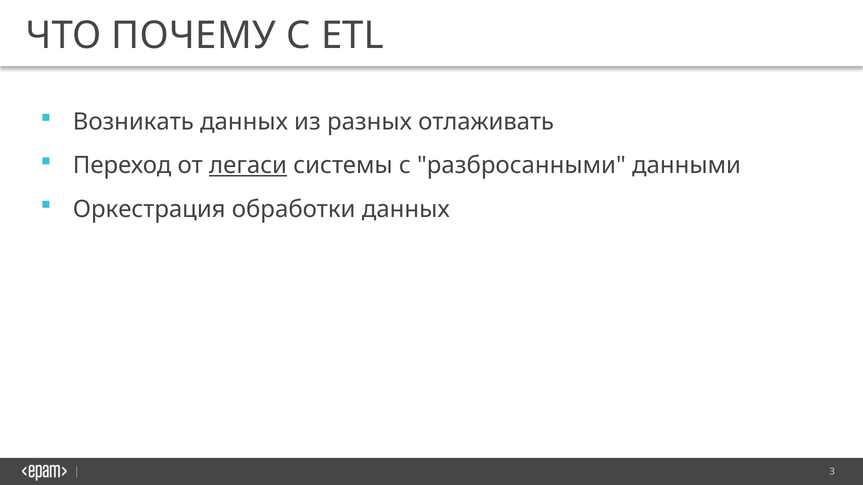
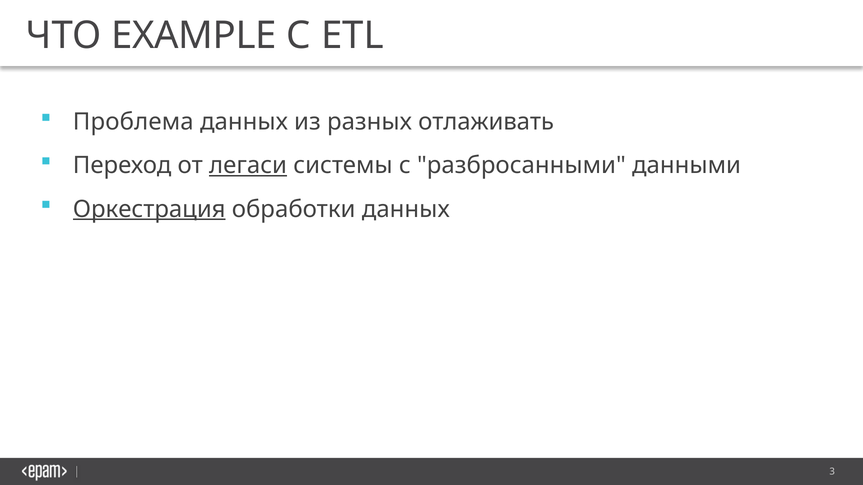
ПОЧЕМУ: ПОЧЕМУ -> EXAMPLE (194, 36)
Возникать: Возникать -> Проблема (133, 122)
Оркестрация underline: none -> present (149, 209)
